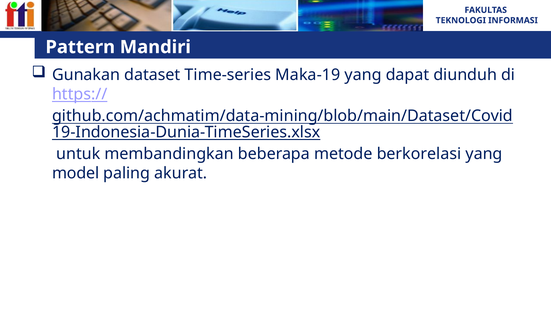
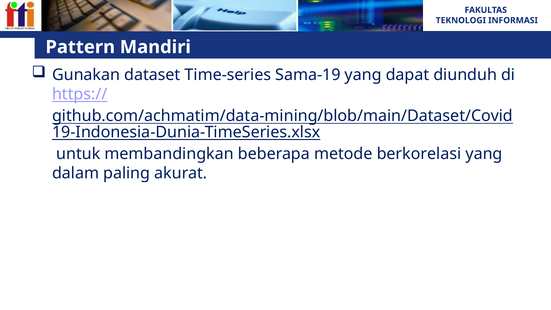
Maka-19: Maka-19 -> Sama-19 (308, 75)
model: model -> dalam (76, 173)
